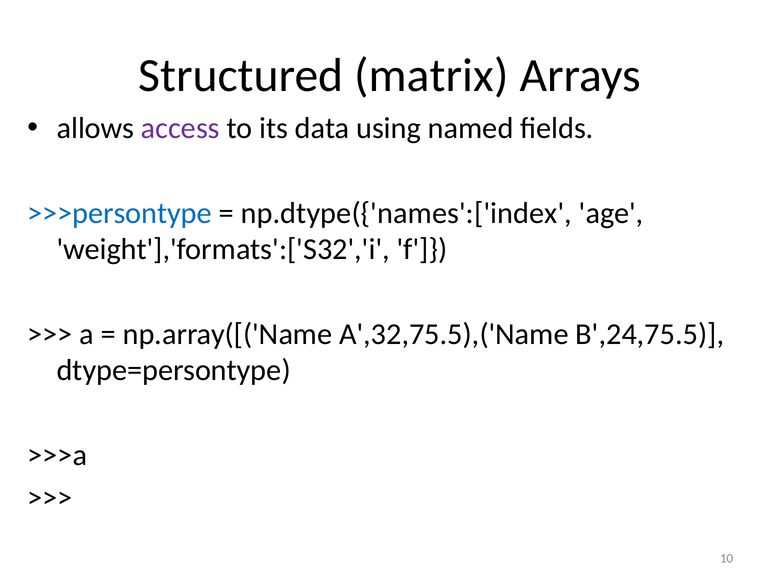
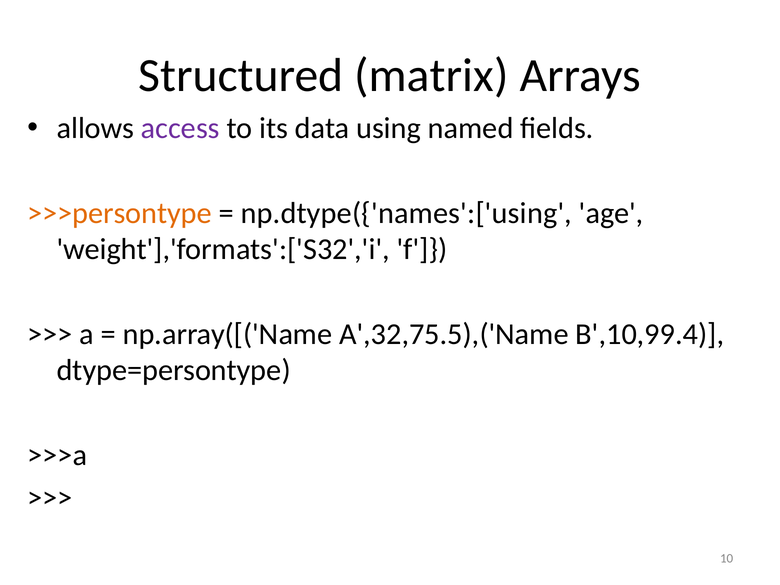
>>>persontype colour: blue -> orange (120, 213)
np.dtype({'names':['index: np.dtype({'names':['index -> np.dtype({'names':['using (406, 213)
B',24,75.5: B',24,75.5 -> B',10,99.4 (650, 334)
